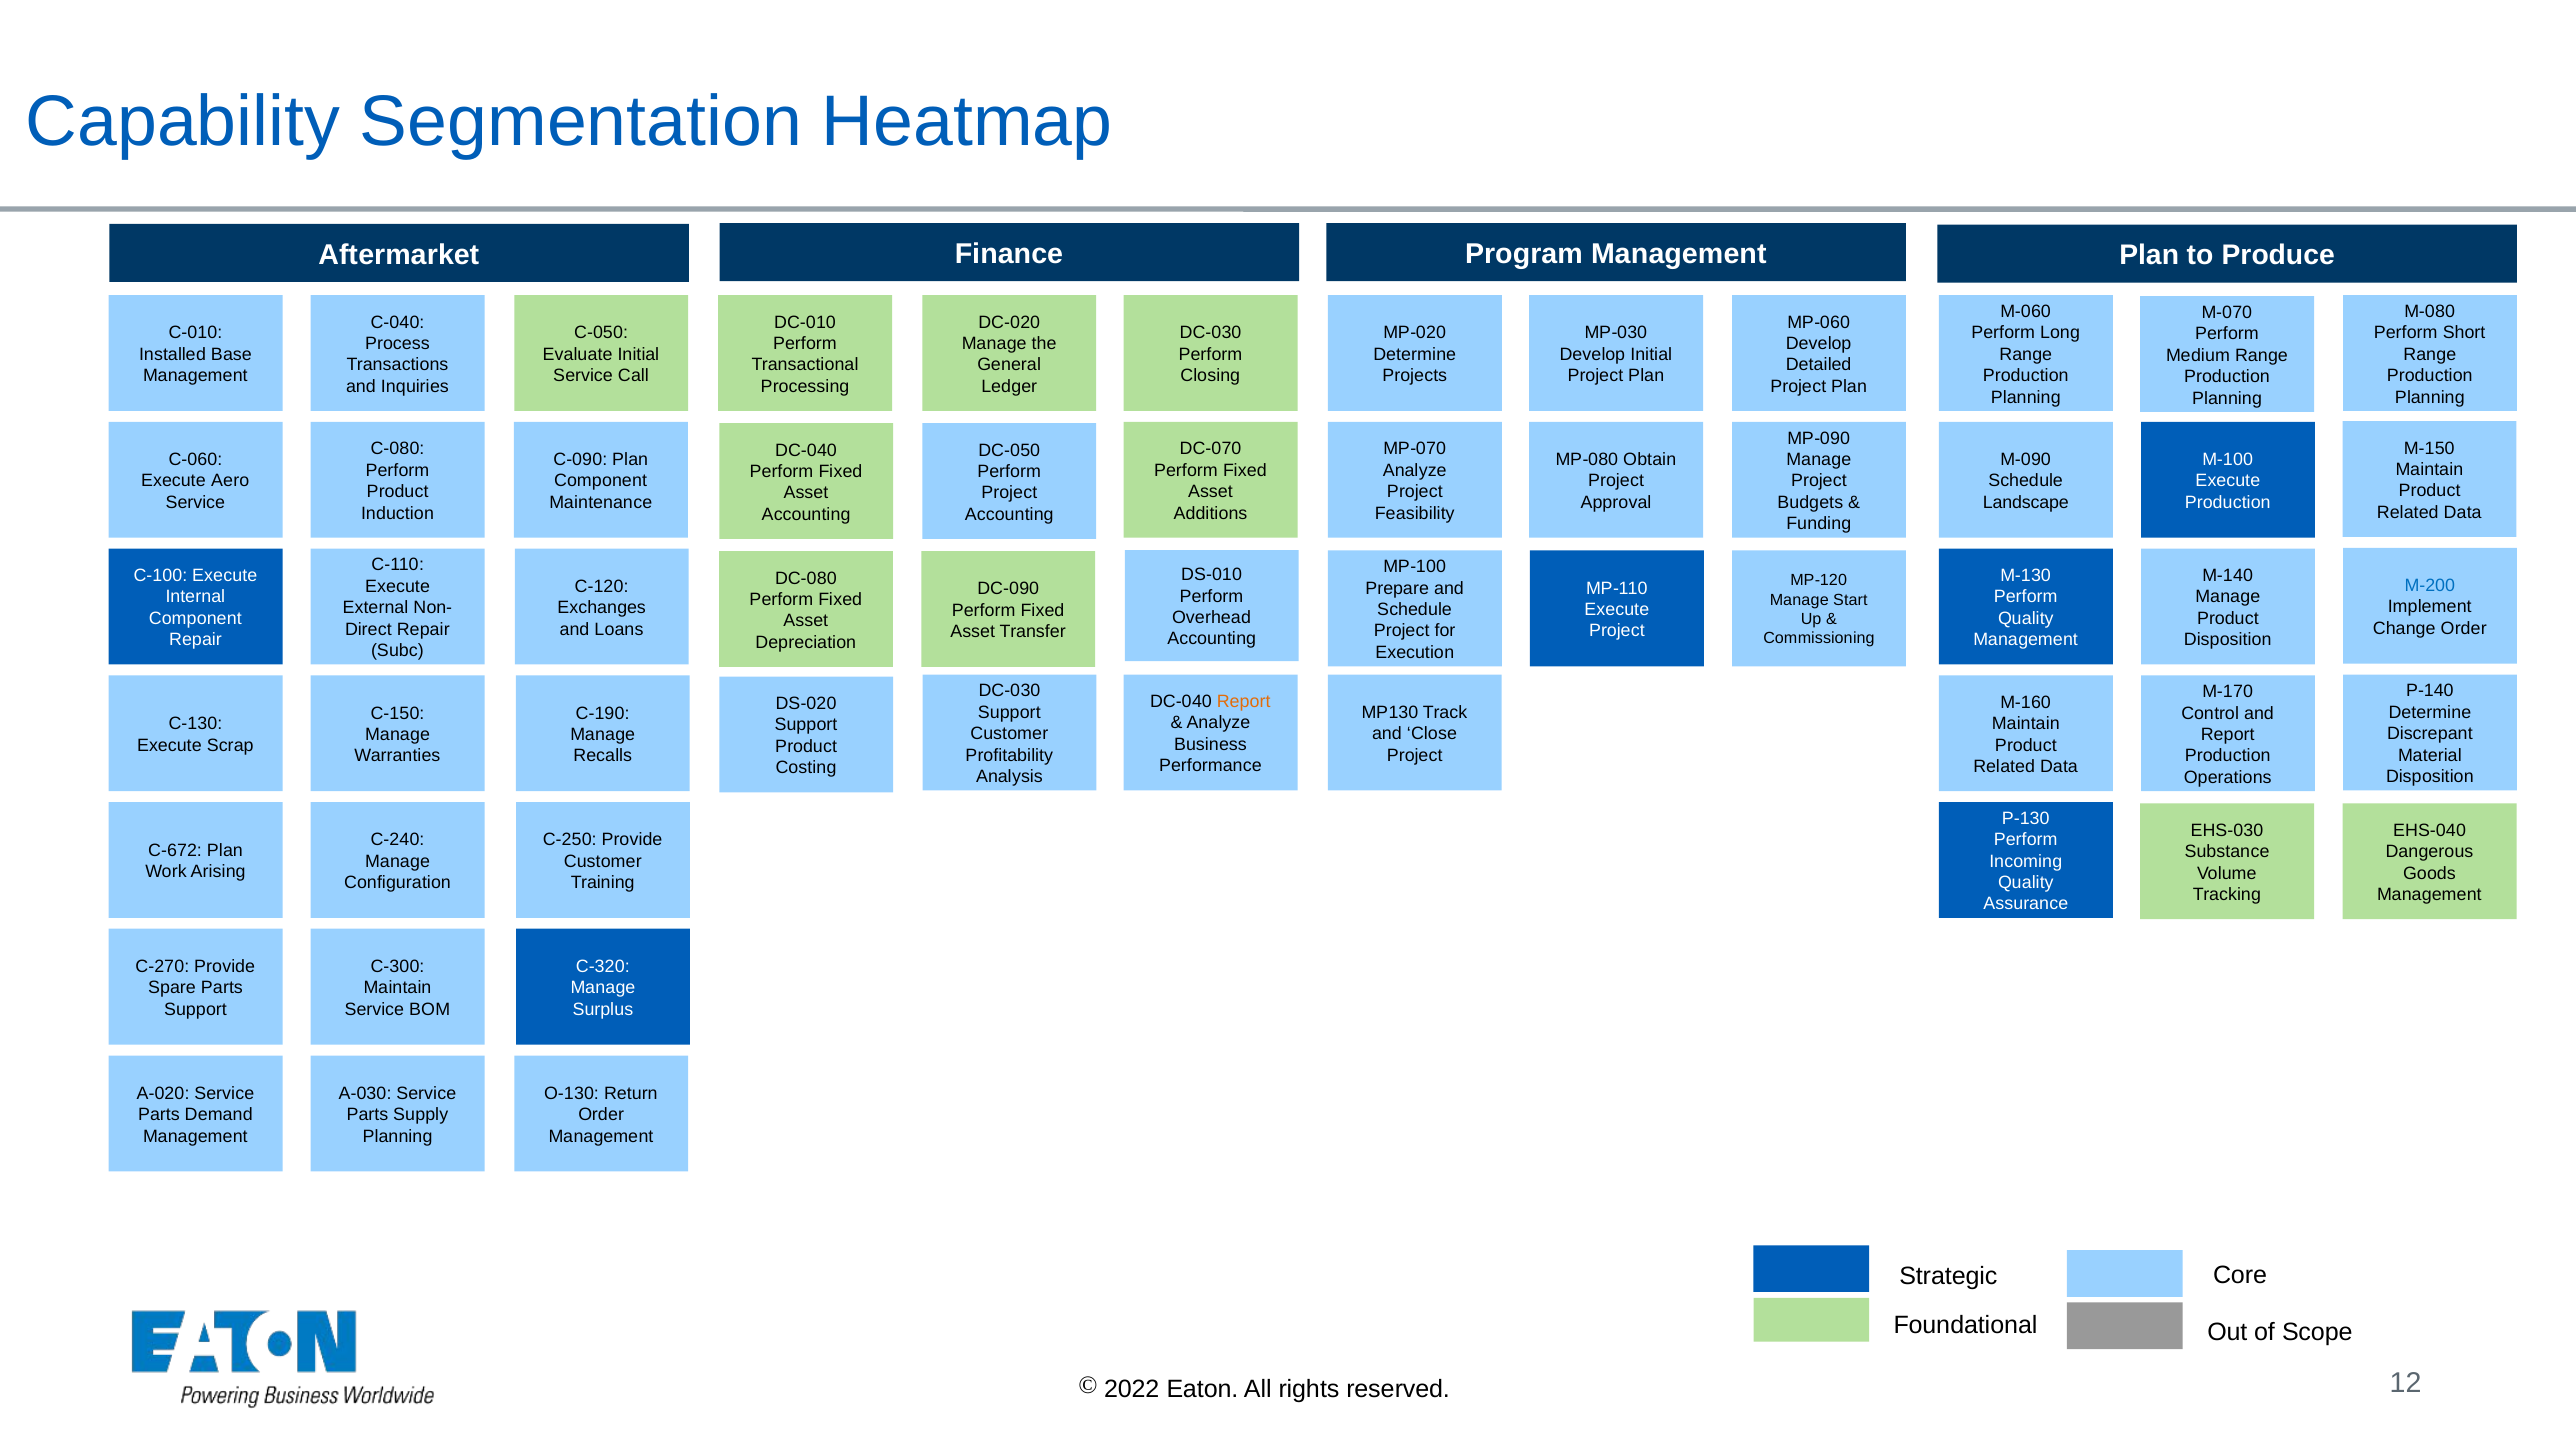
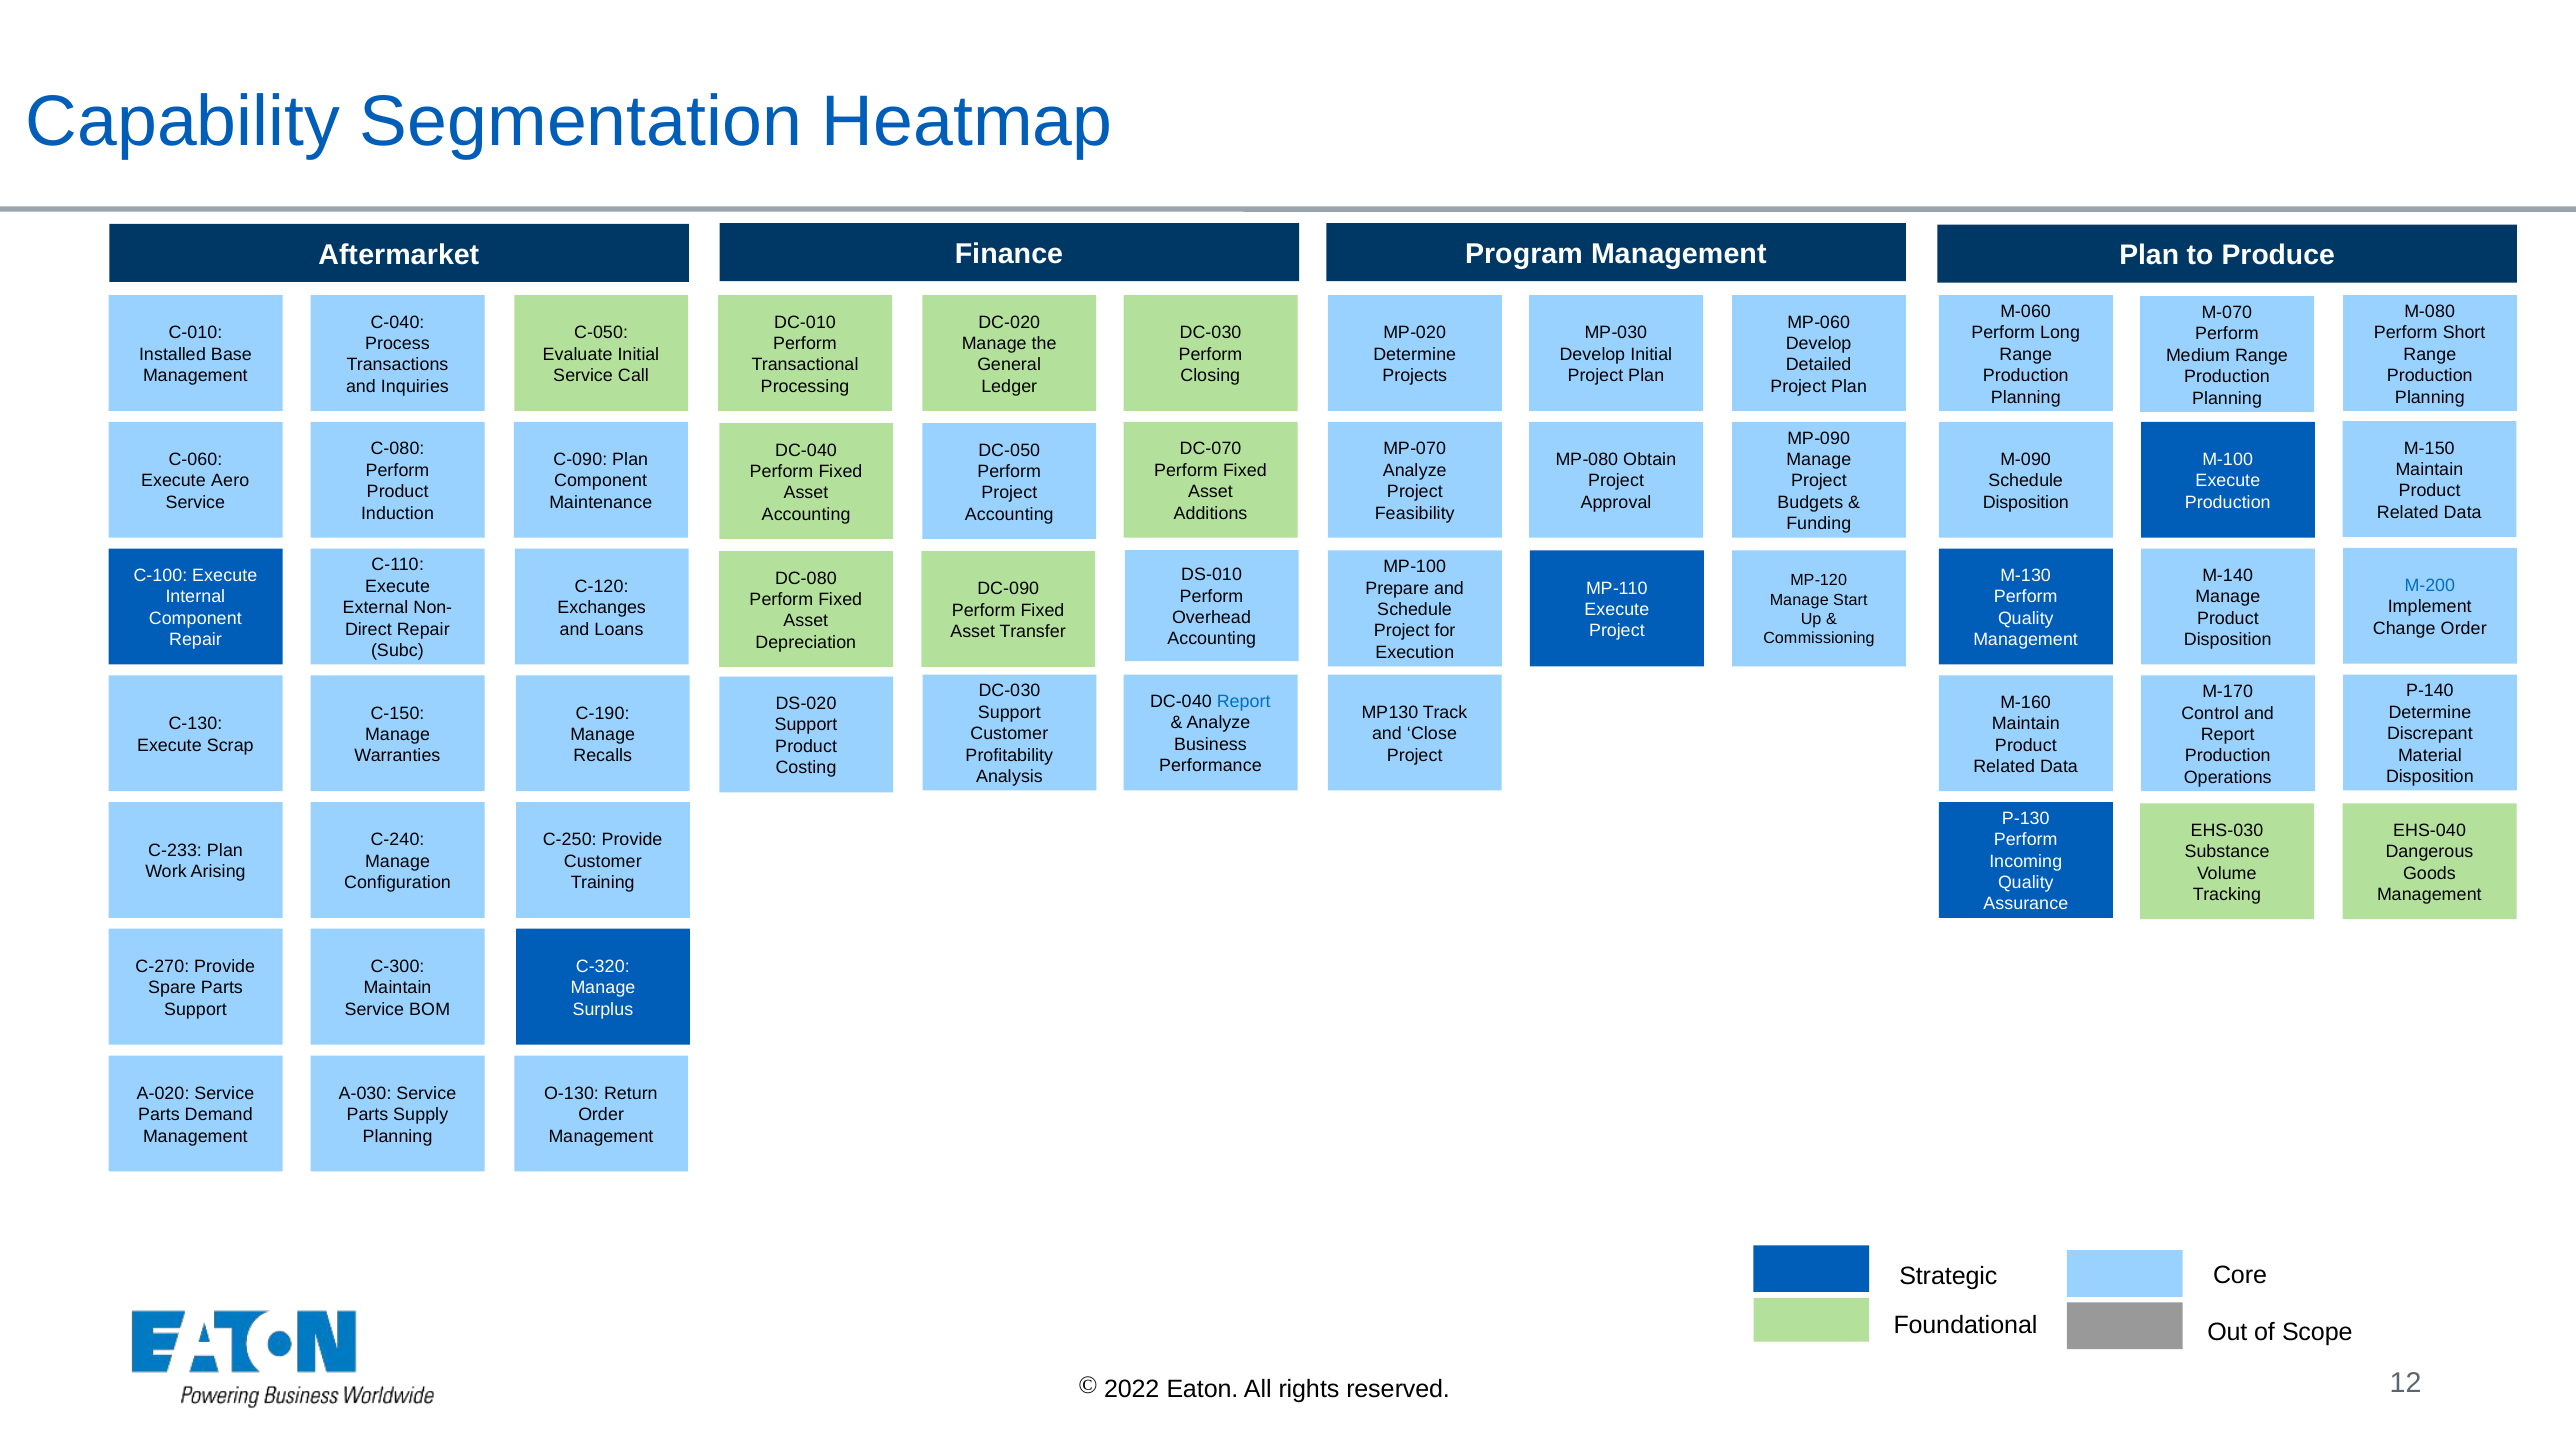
Landscape: Landscape -> Disposition (2026, 503)
Report colour: orange -> blue (1244, 702)
C-672: C-672 -> C-233 (175, 851)
